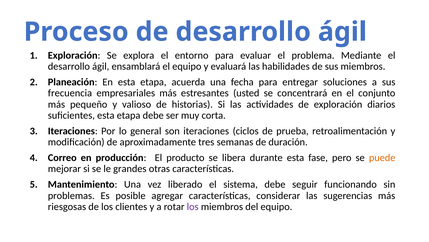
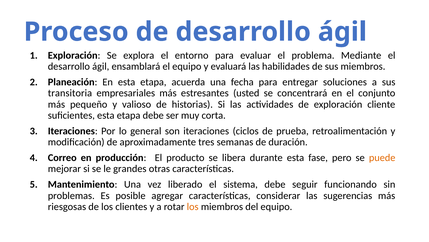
frecuencia: frecuencia -> transitoria (70, 93)
diarios: diarios -> cliente (381, 104)
los colour: purple -> orange (193, 206)
